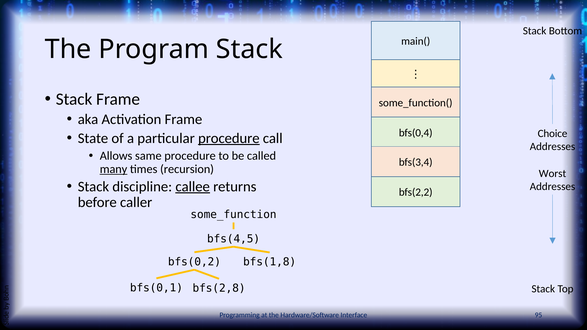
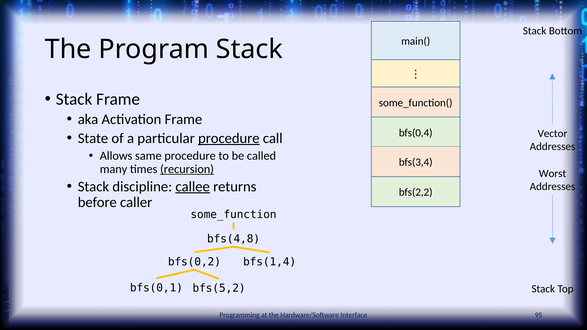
Choice: Choice -> Vector (552, 134)
many underline: present -> none (114, 169)
recursion underline: none -> present (187, 169)
bfs(4,5: bfs(4,5 -> bfs(4,8 (234, 239)
bfs(1,8: bfs(1,8 -> bfs(1,4 (270, 262)
bfs(2,8: bfs(2,8 -> bfs(5,2 (219, 288)
